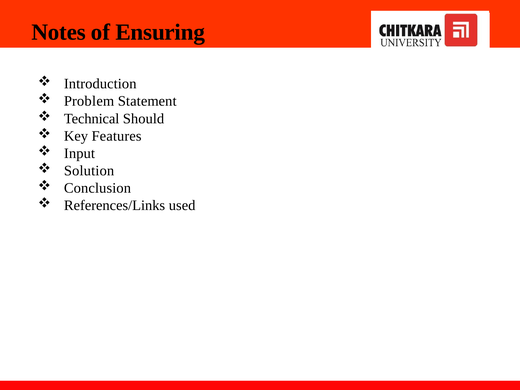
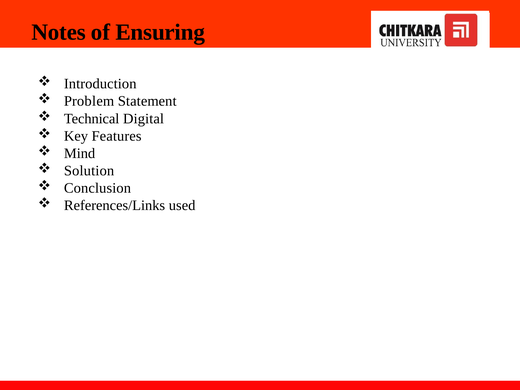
Should: Should -> Digital (144, 119)
Input: Input -> Mind (80, 153)
